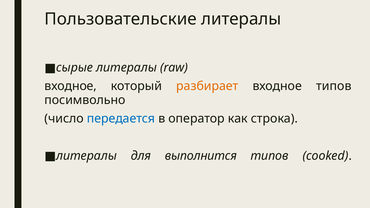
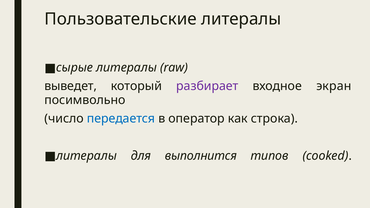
входное: входное -> выведет (71, 86)
разбирает colour: orange -> purple (207, 86)
входное типов: типов -> экран (334, 86)
